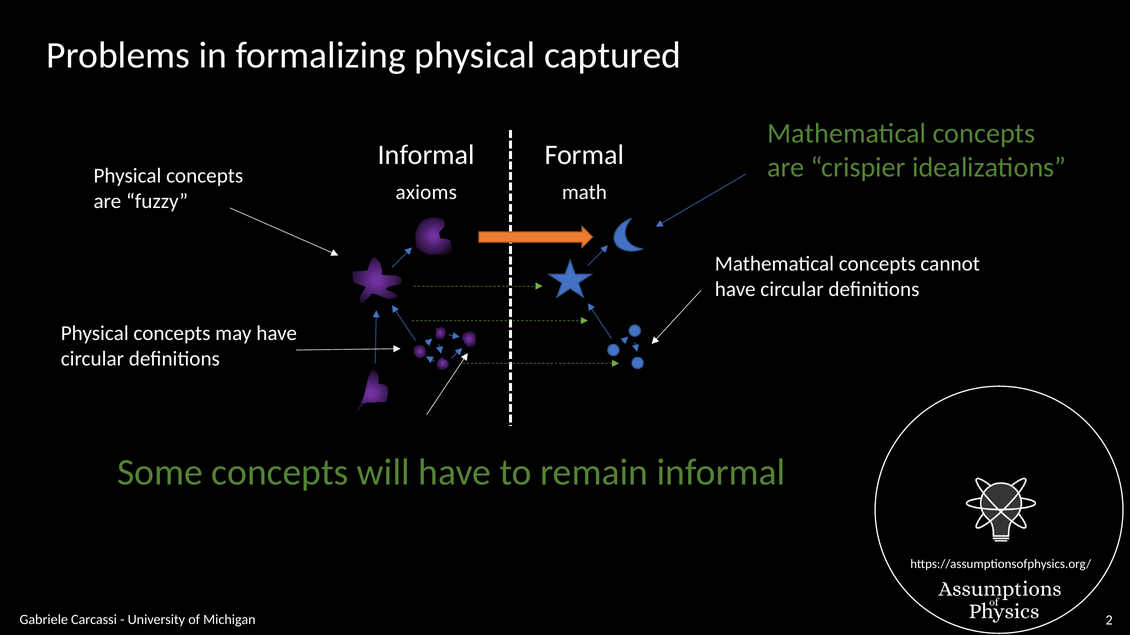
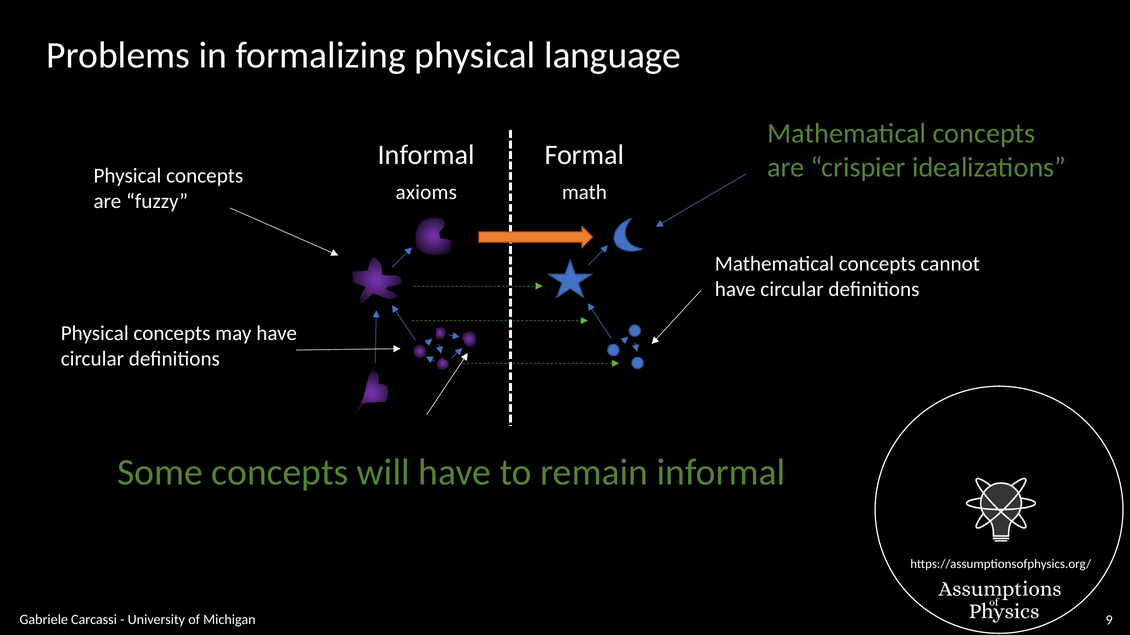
captured: captured -> language (613, 55)
2: 2 -> 9 (1109, 621)
